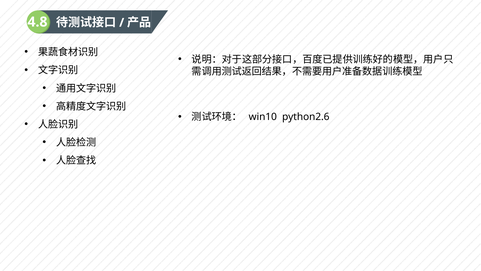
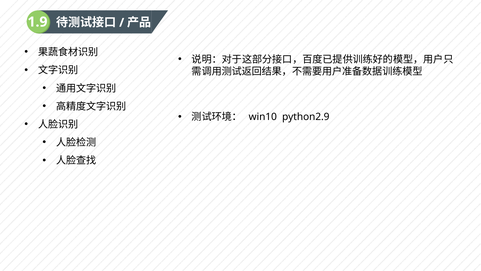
4.8: 4.8 -> 1.9 (37, 22)
python2.6: python2.6 -> python2.9 (306, 117)
